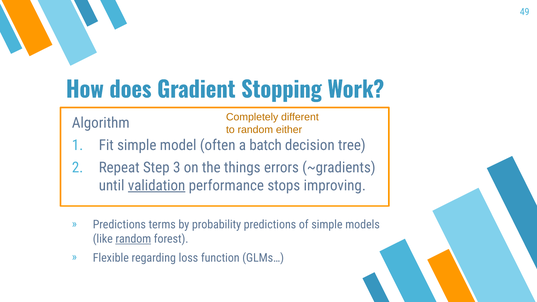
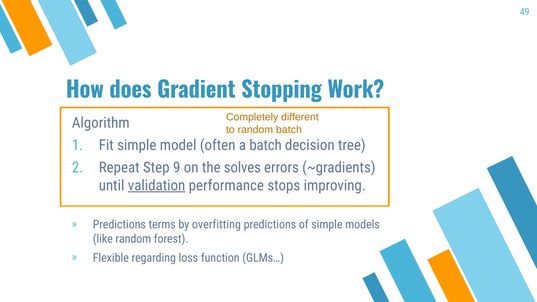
random either: either -> batch (289, 130)
3: 3 -> 9 (177, 168)
things: things -> solves (242, 168)
probability: probability -> overfitting (216, 225)
random underline: present -> none (133, 239)
